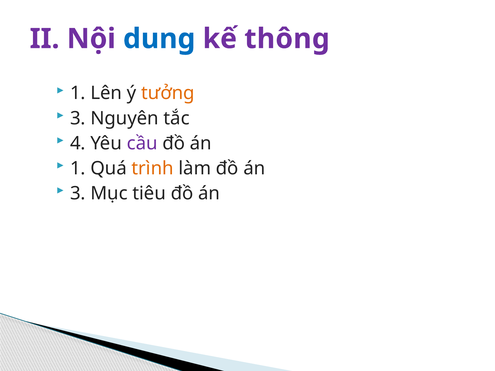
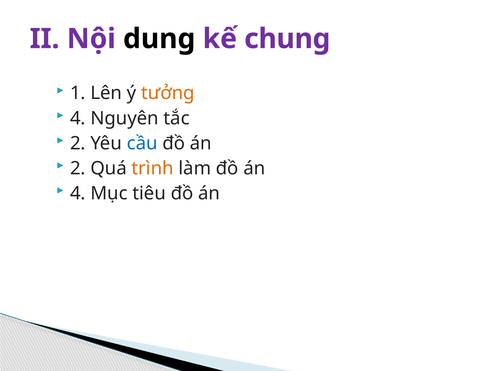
dung colour: blue -> black (159, 39)
thông: thông -> chung (287, 39)
3: 3 -> 4 (78, 118)
4: 4 -> 2 (78, 143)
cầu colour: purple -> blue (142, 143)
1: 1 -> 2 (78, 168)
3: 3 -> 4 (78, 193)
